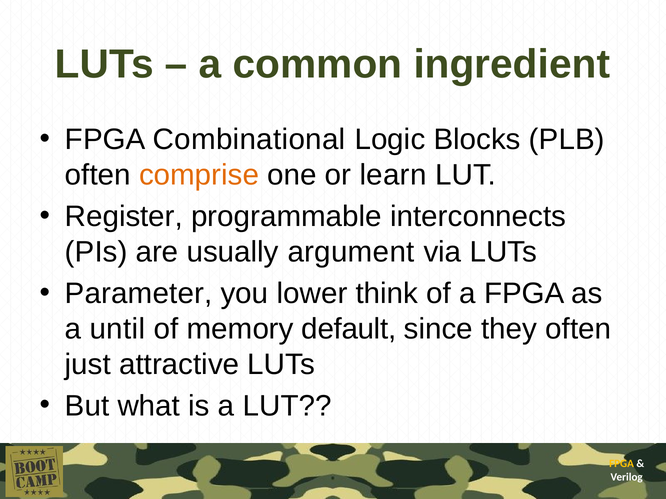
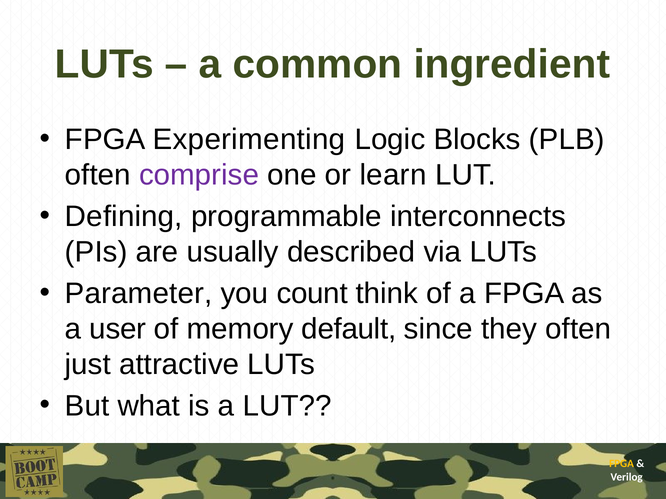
Combinational: Combinational -> Experimenting (249, 140)
comprise colour: orange -> purple (199, 175)
Register: Register -> Defining (124, 217)
argument: argument -> described (351, 252)
lower: lower -> count (312, 294)
until: until -> user (118, 329)
